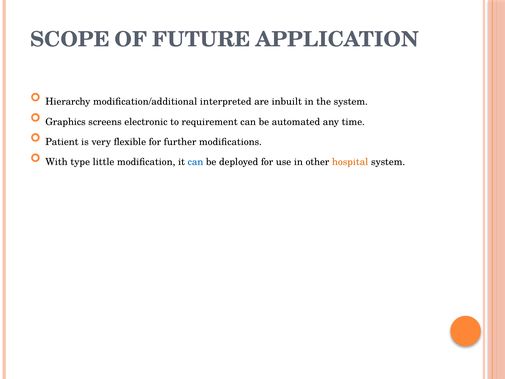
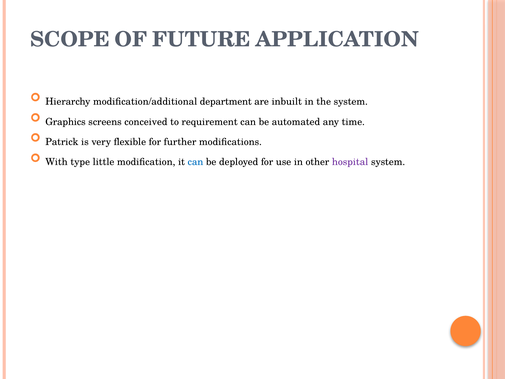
interpreted: interpreted -> department (226, 102)
electronic: electronic -> conceived (146, 122)
Patient: Patient -> Patrick (62, 142)
hospital colour: orange -> purple (350, 162)
